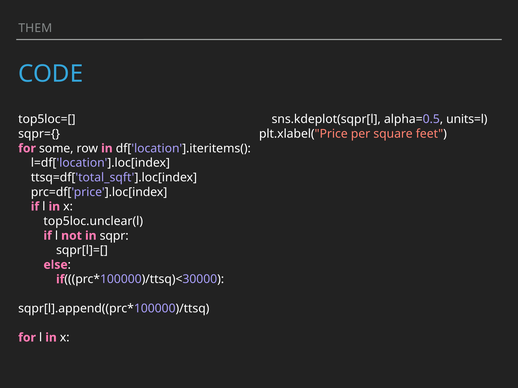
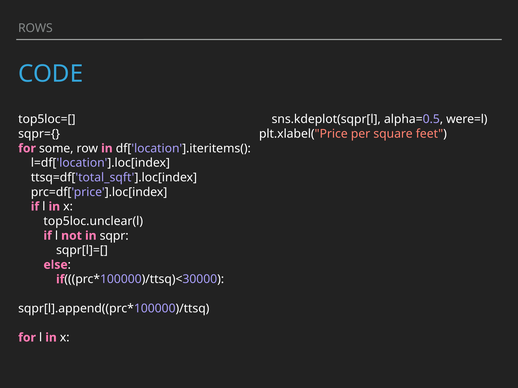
THEM: THEM -> ROWS (35, 28)
units=l: units=l -> were=l (467, 119)
